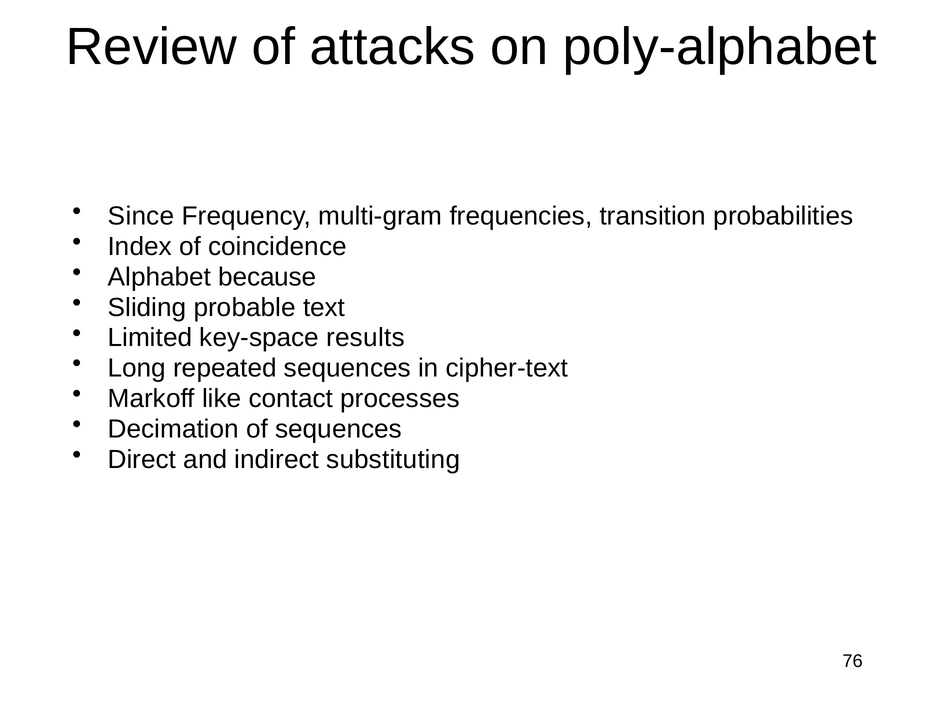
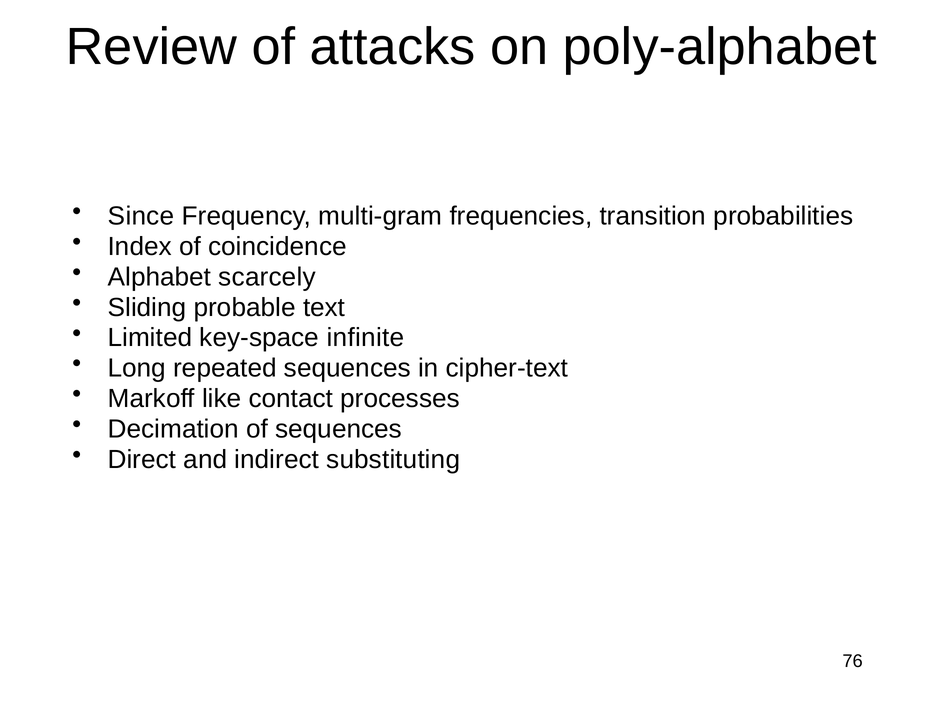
because: because -> scarcely (267, 277)
results: results -> infinite (365, 338)
